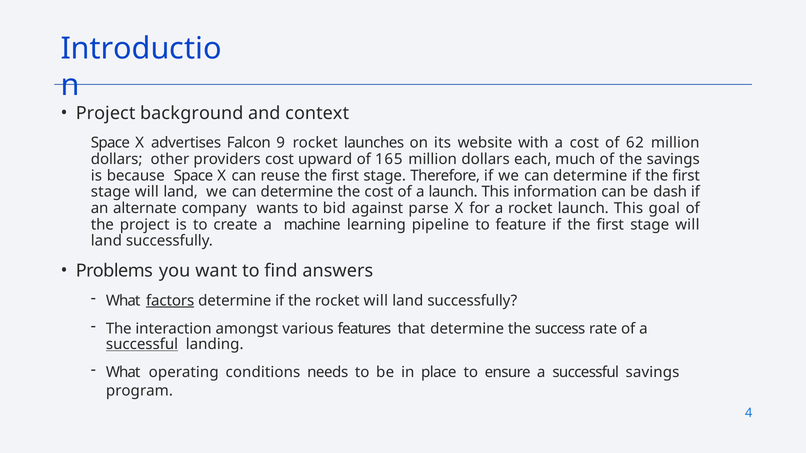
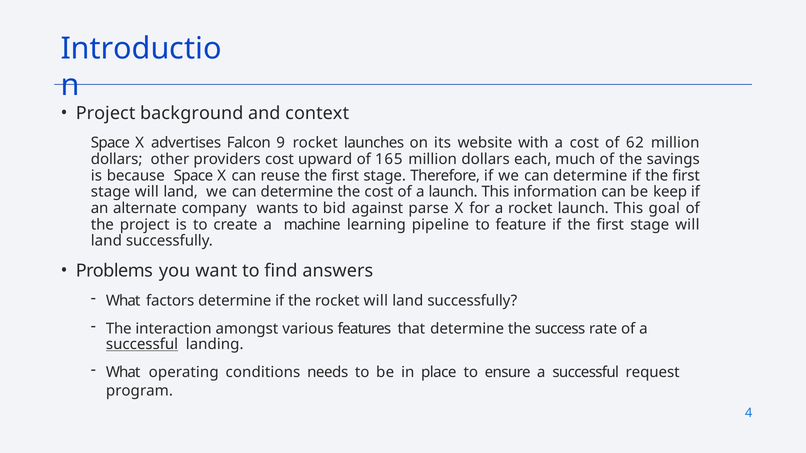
dash: dash -> keep (670, 192)
factors underline: present -> none (170, 301)
successful savings: savings -> request (653, 373)
